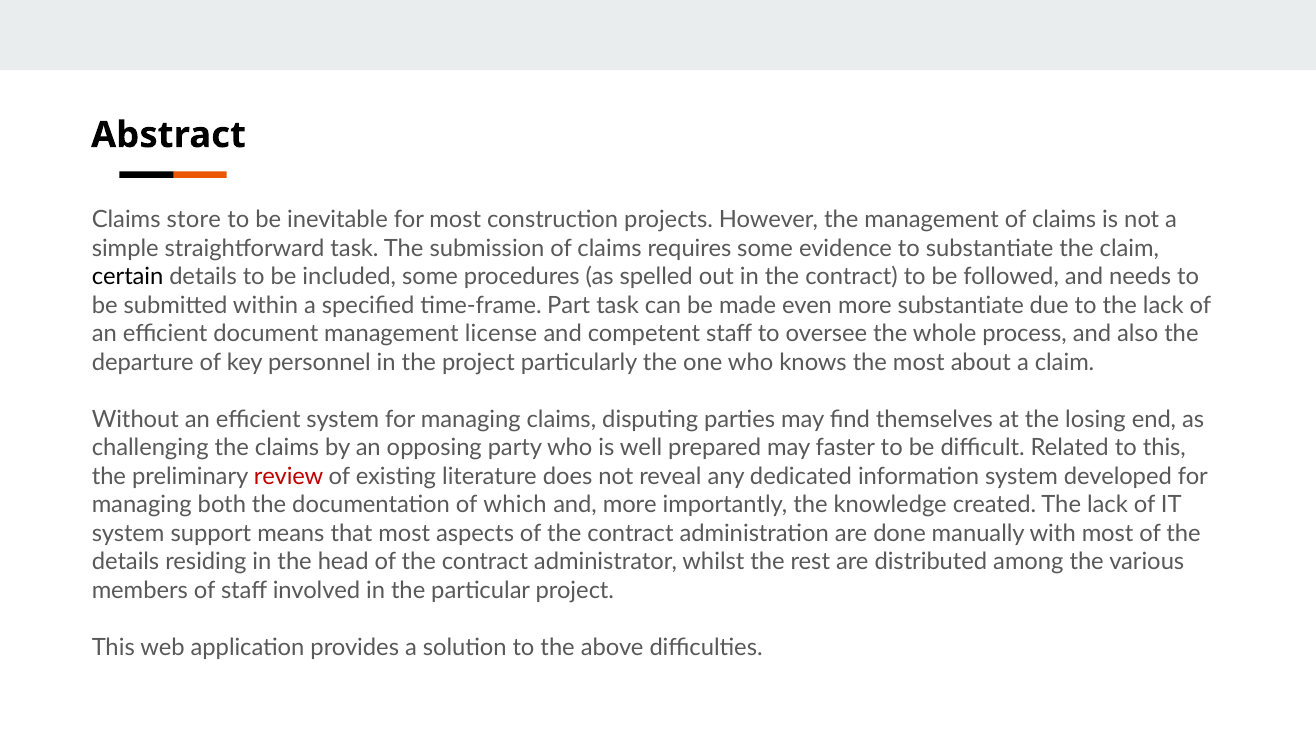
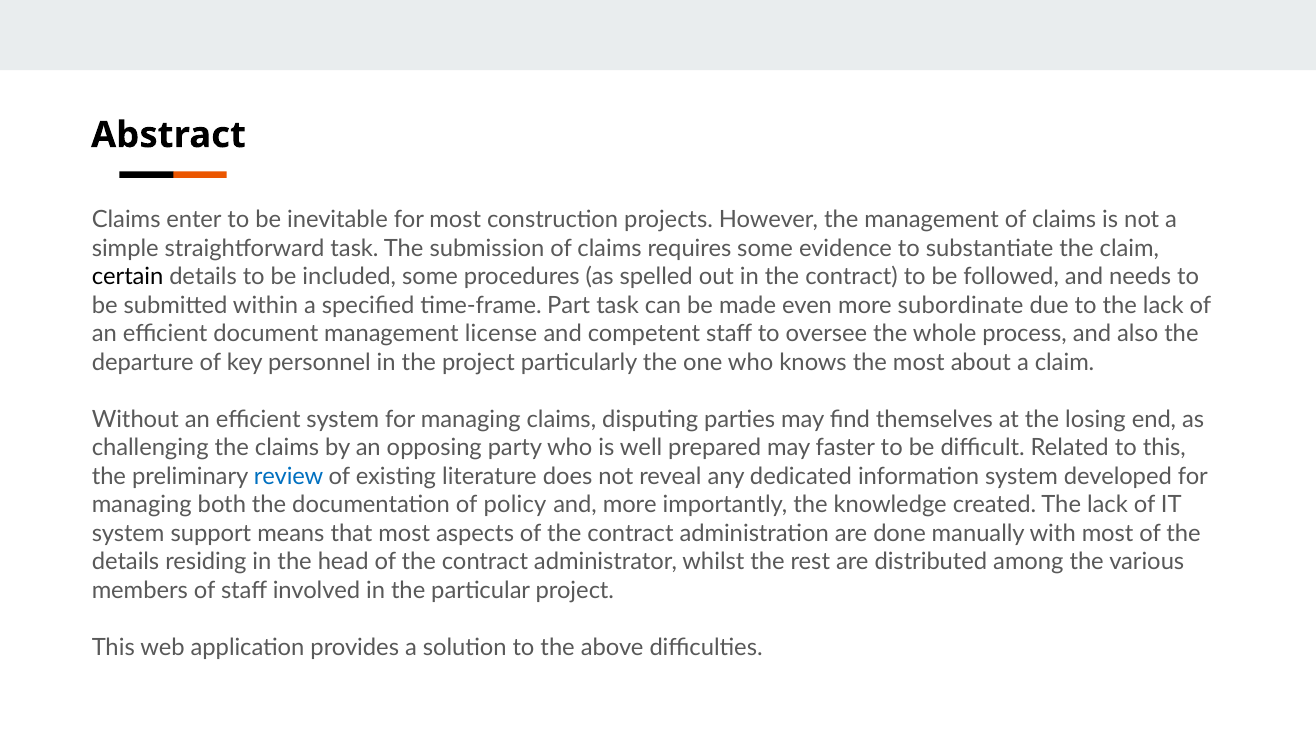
store: store -> enter (194, 220)
more substantiate: substantiate -> subordinate (961, 305)
review colour: red -> blue (289, 477)
which: which -> policy (515, 505)
